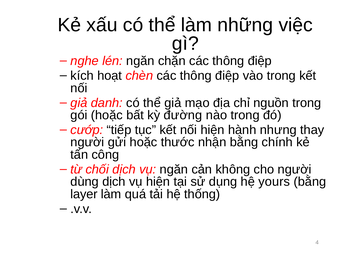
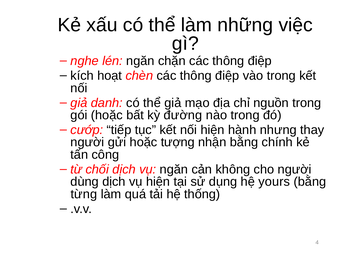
thước: thước -> tượng (178, 142)
layer: layer -> từng (84, 194)
